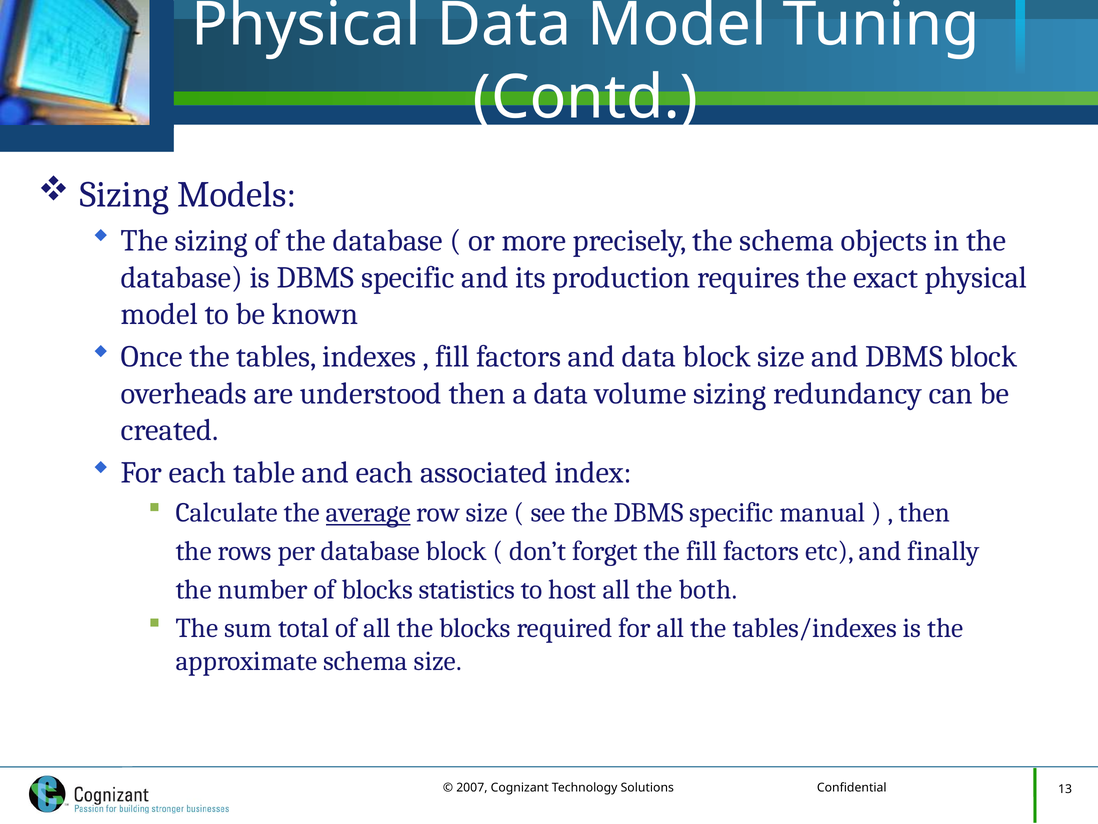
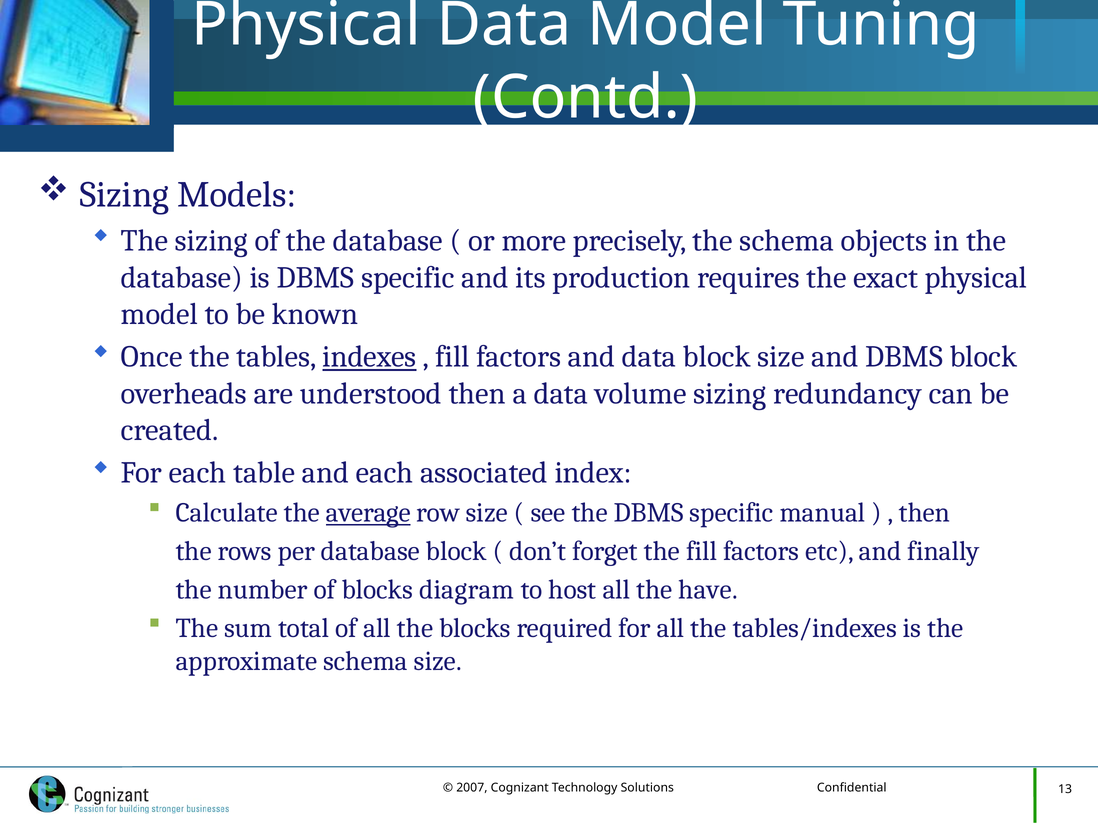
indexes underline: none -> present (369, 357)
statistics: statistics -> diagram (467, 589)
both: both -> have (708, 589)
